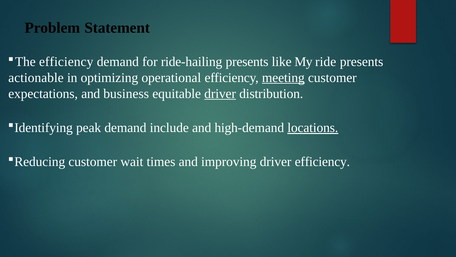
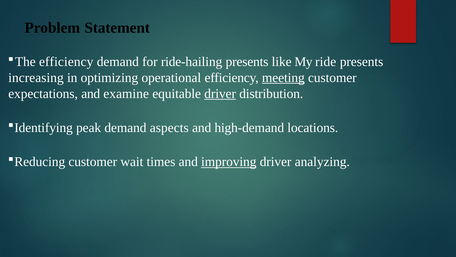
actionable: actionable -> increasing (36, 77)
business: business -> examine (126, 93)
include: include -> aspects (169, 127)
locations underline: present -> none (313, 127)
improving underline: none -> present (229, 162)
driver efficiency: efficiency -> analyzing (322, 162)
